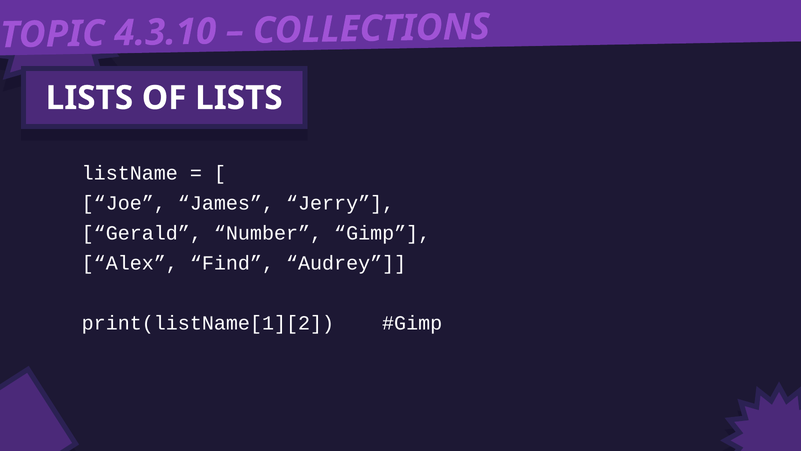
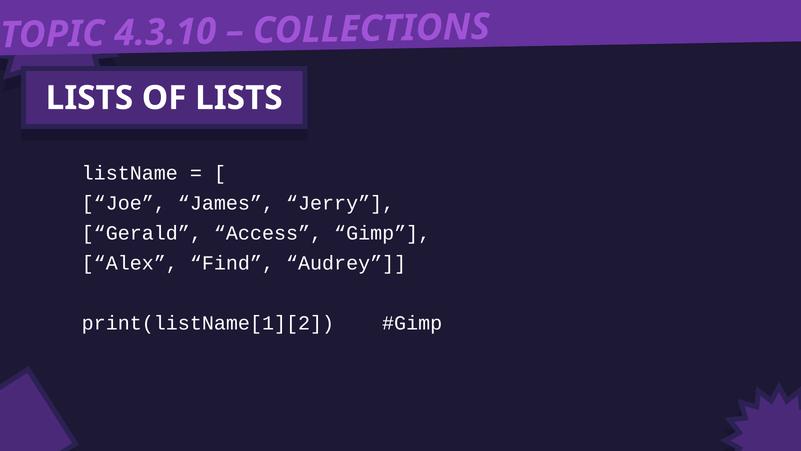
Number: Number -> Access (268, 233)
